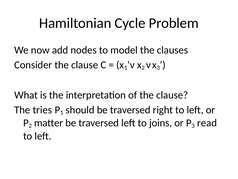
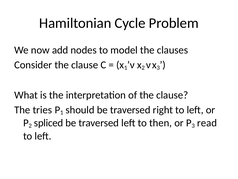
matter: matter -> spliced (49, 123)
joins: joins -> then (161, 123)
